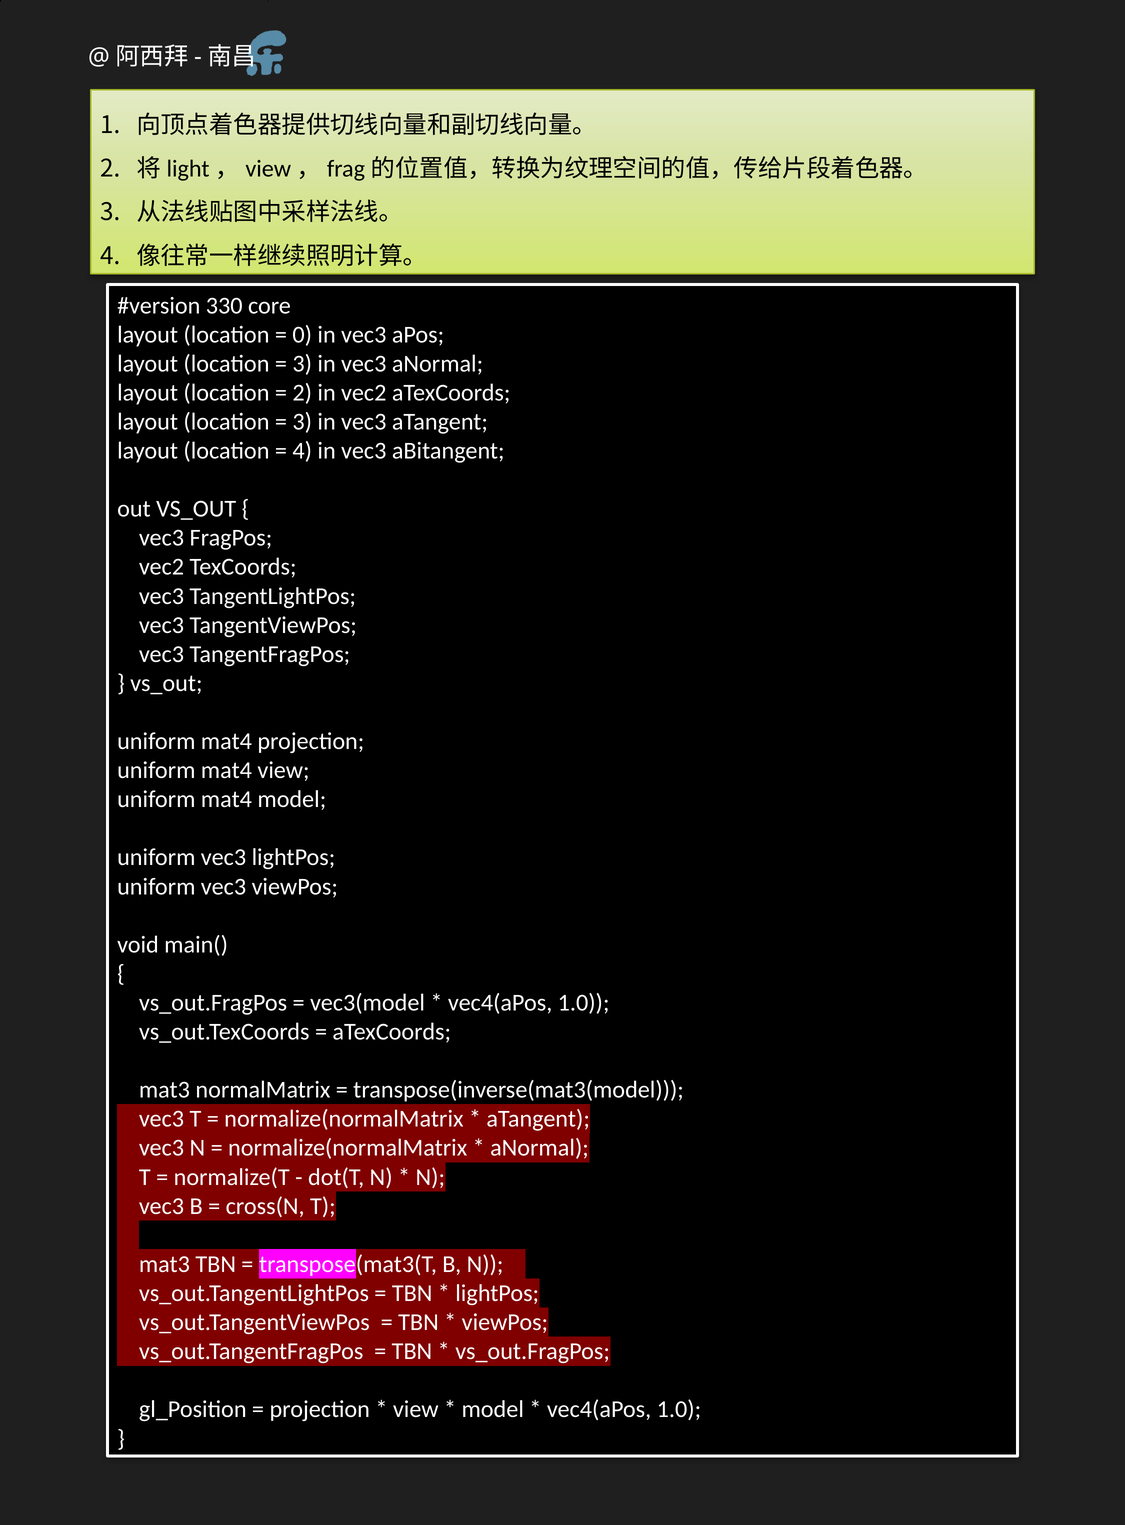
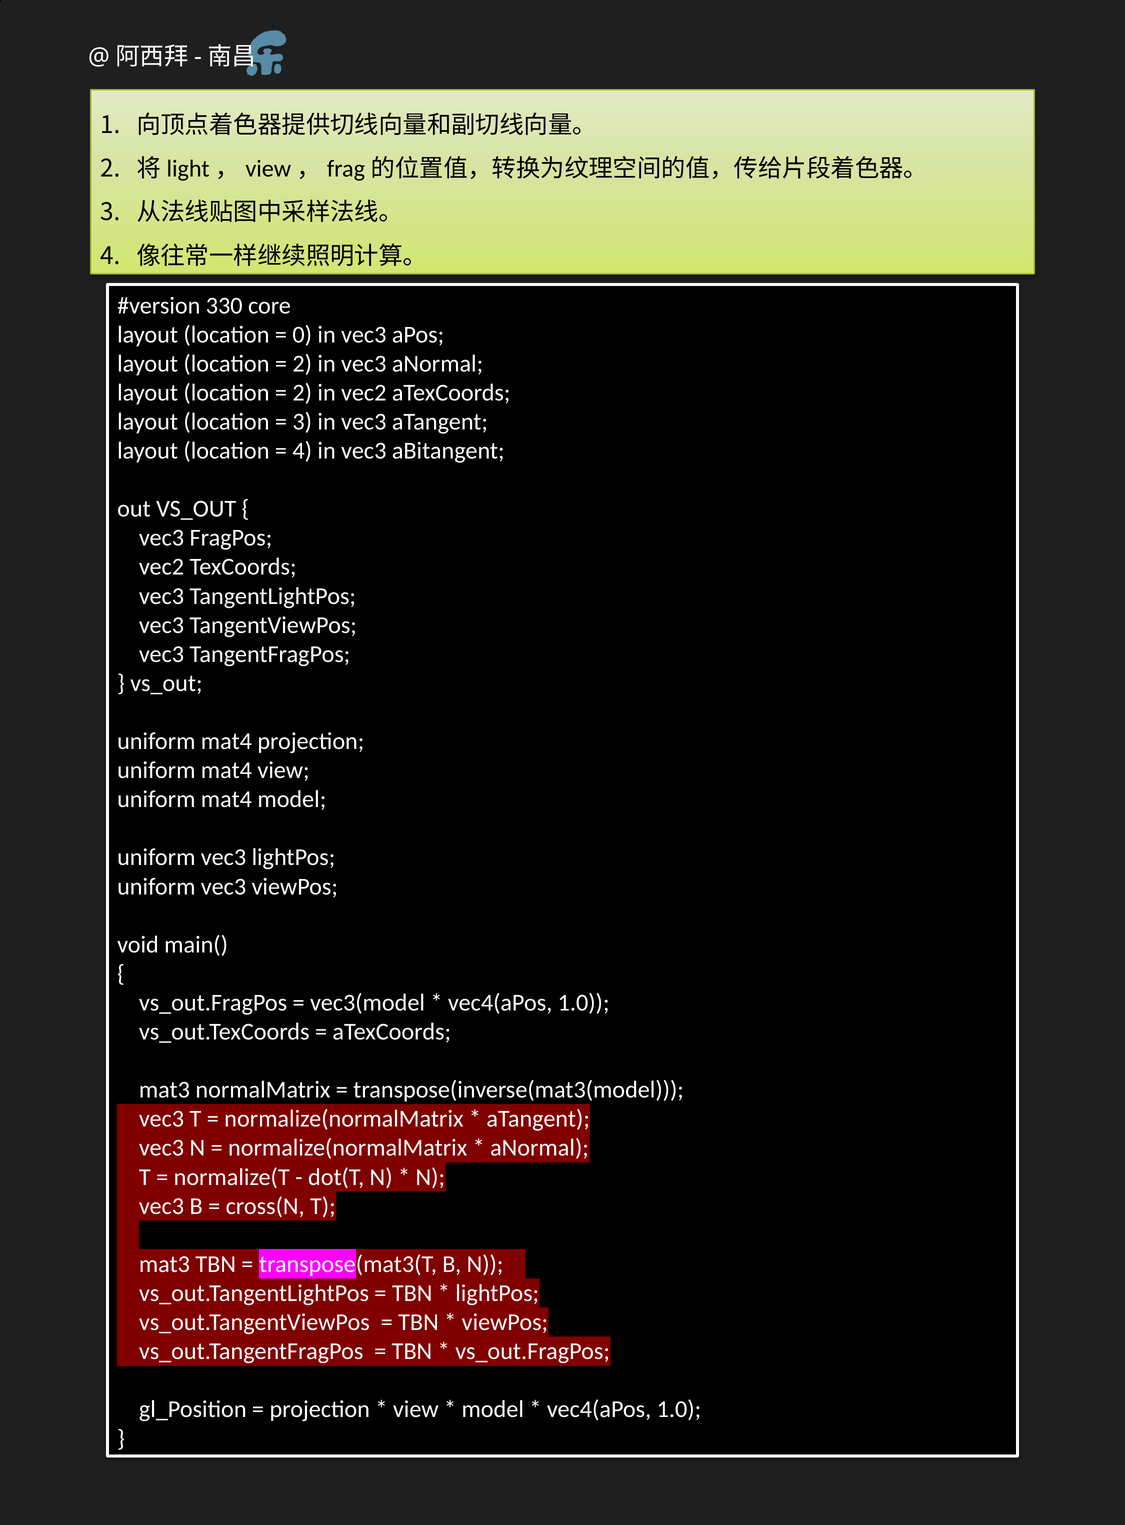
3: 3 -> 2 (302, 364)
